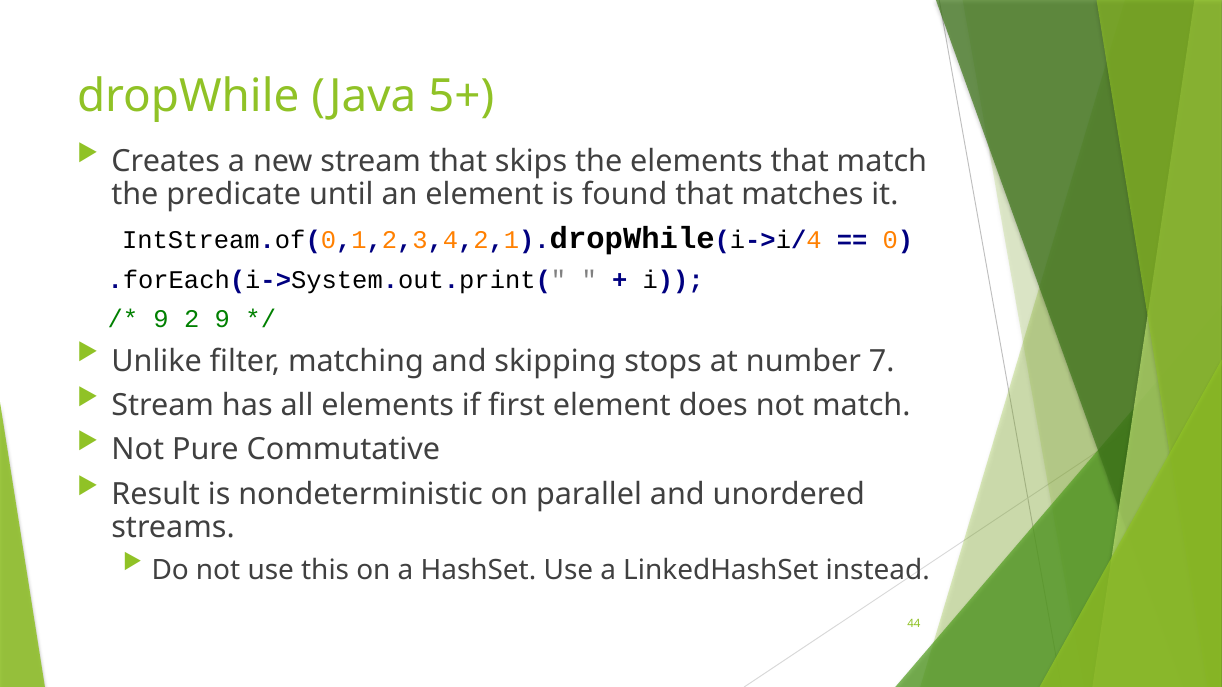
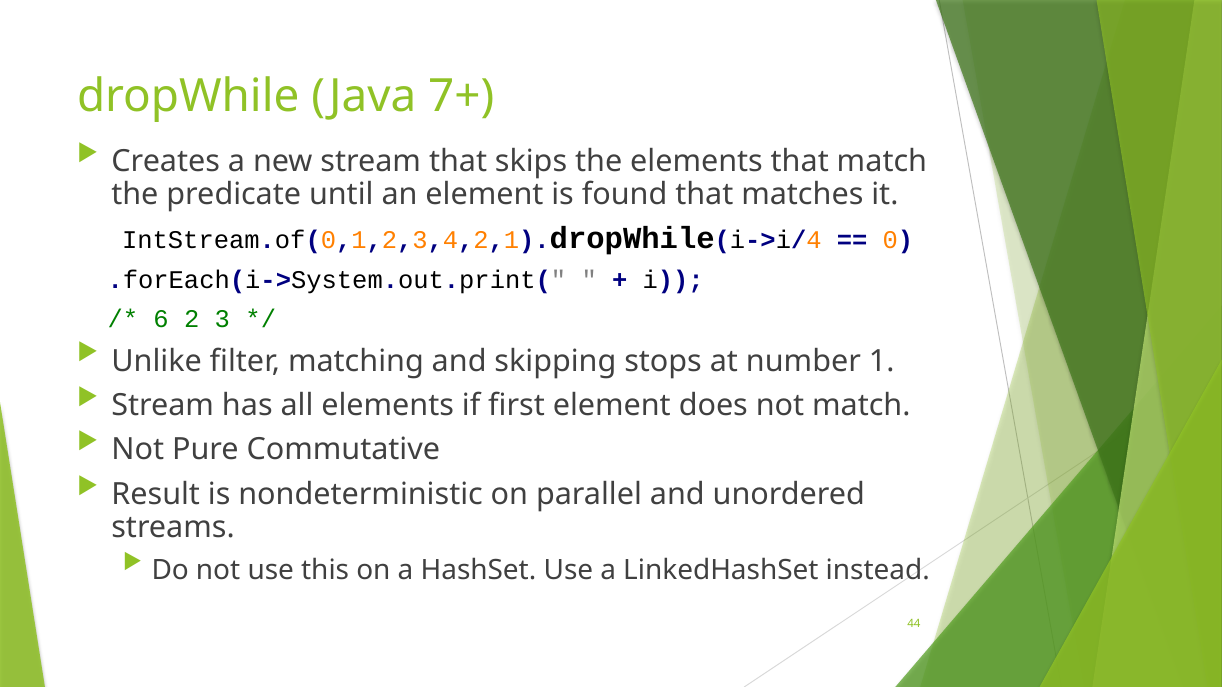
5+: 5+ -> 7+ (461, 96)
9: 9 -> 6 (161, 319)
2 9: 9 -> 3 (222, 319)
7: 7 -> 1 (882, 361)
